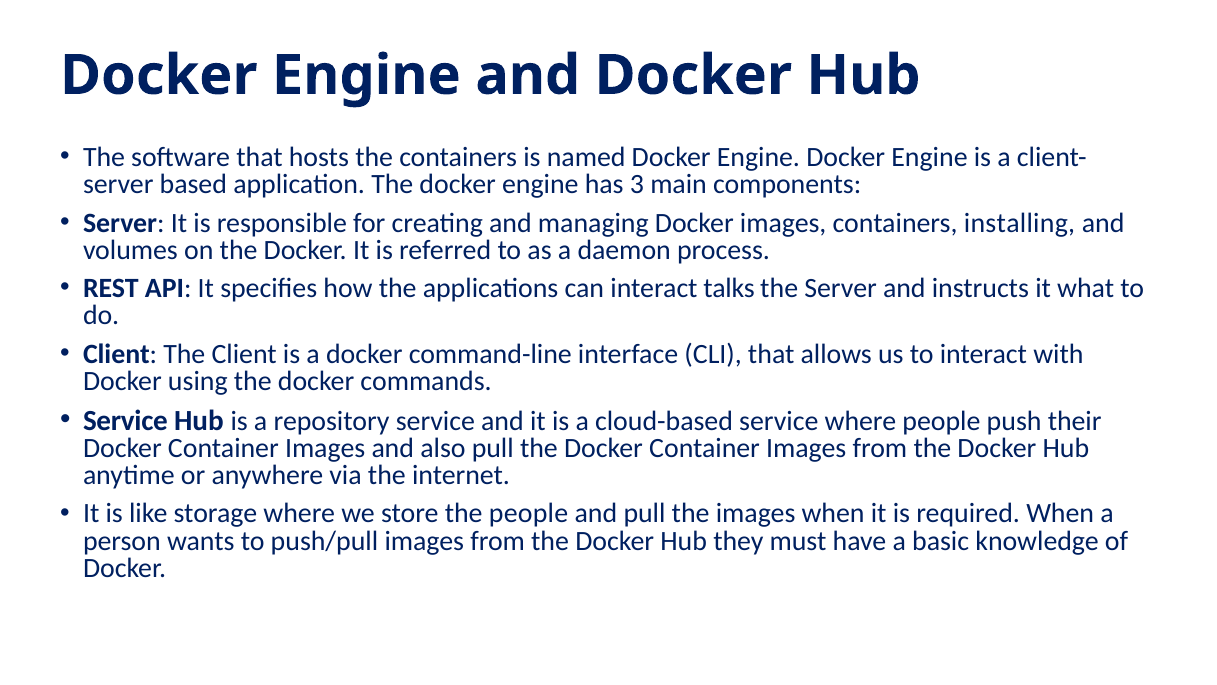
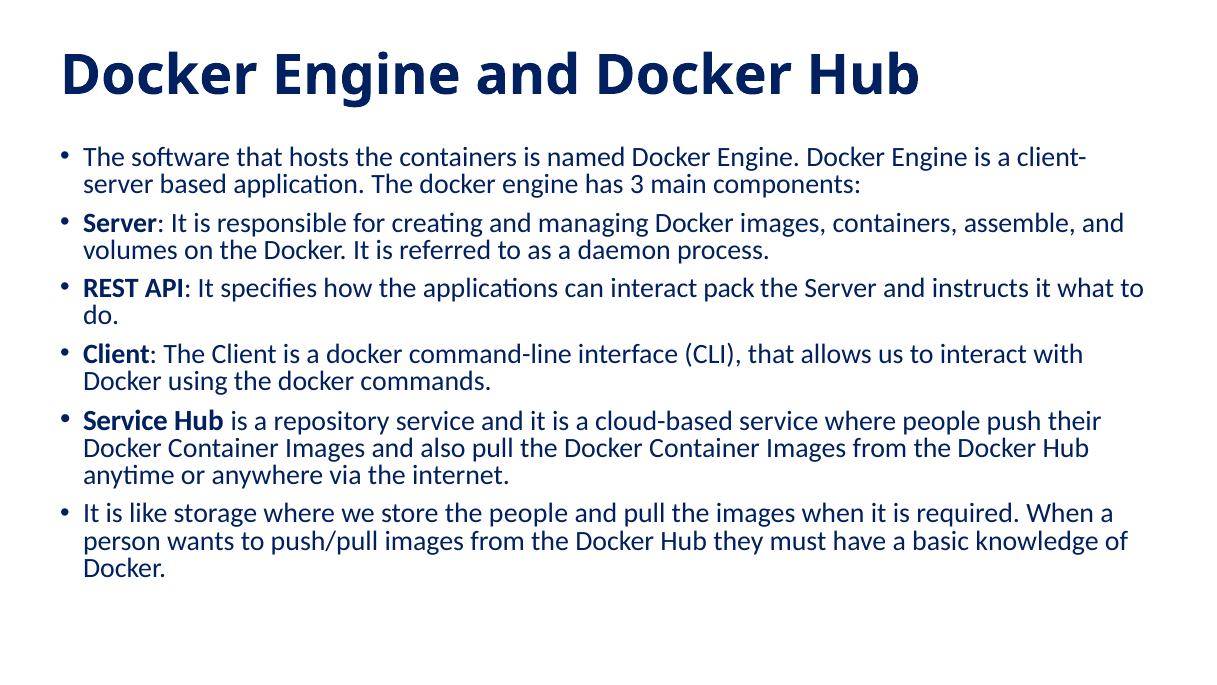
installing: installing -> assemble (1020, 223)
talks: talks -> pack (729, 288)
